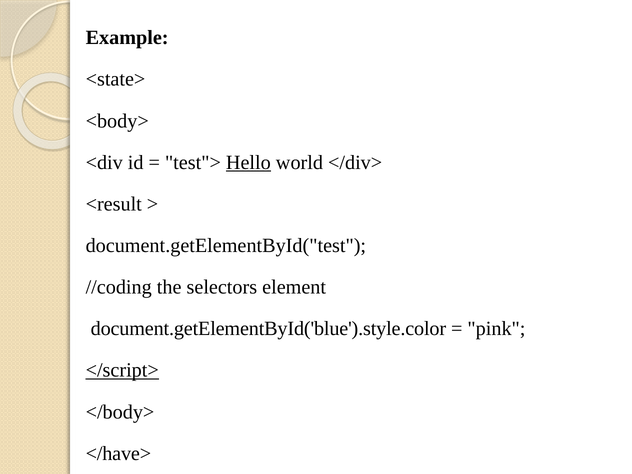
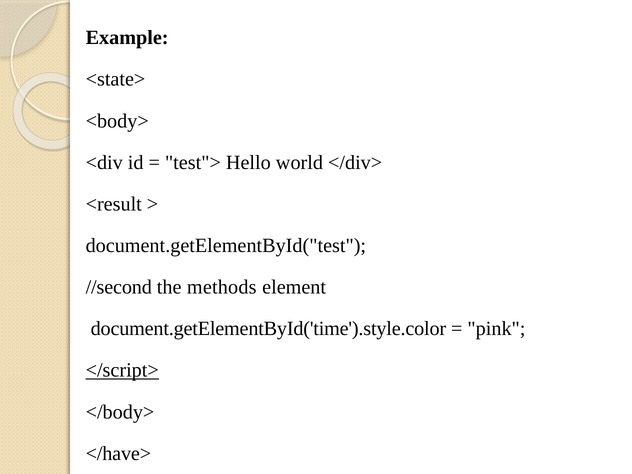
Hello underline: present -> none (248, 162)
//coding: //coding -> //second (119, 287)
selectors: selectors -> methods (222, 287)
document.getElementById('blue').style.color: document.getElementById('blue').style.color -> document.getElementById('time').style.color (268, 329)
